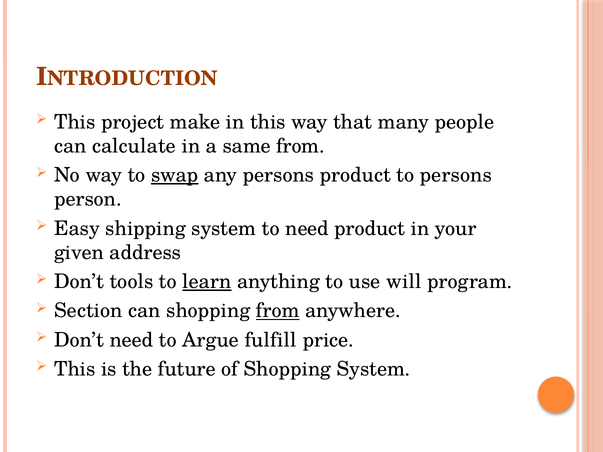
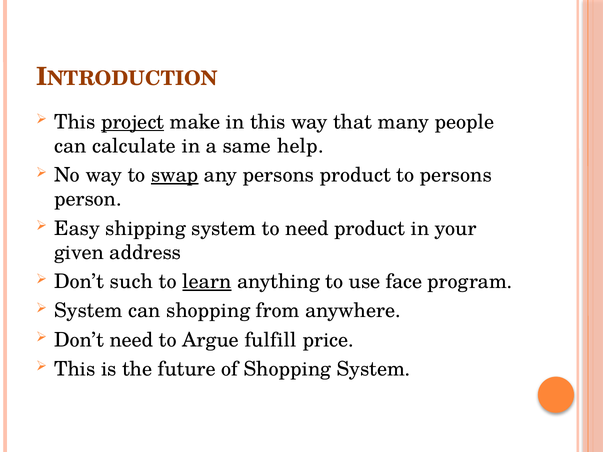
project underline: none -> present (133, 122)
same from: from -> help (300, 146)
tools: tools -> such (131, 282)
will: will -> face (404, 282)
Section: Section -> System (88, 311)
from underline: present -> none (278, 311)
